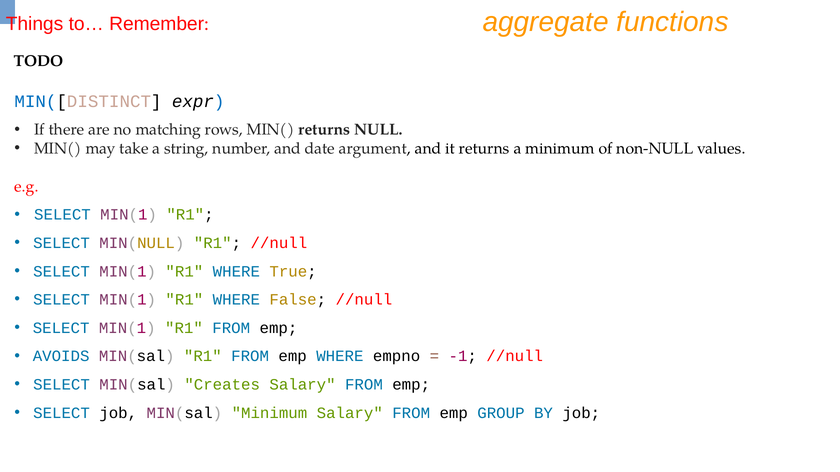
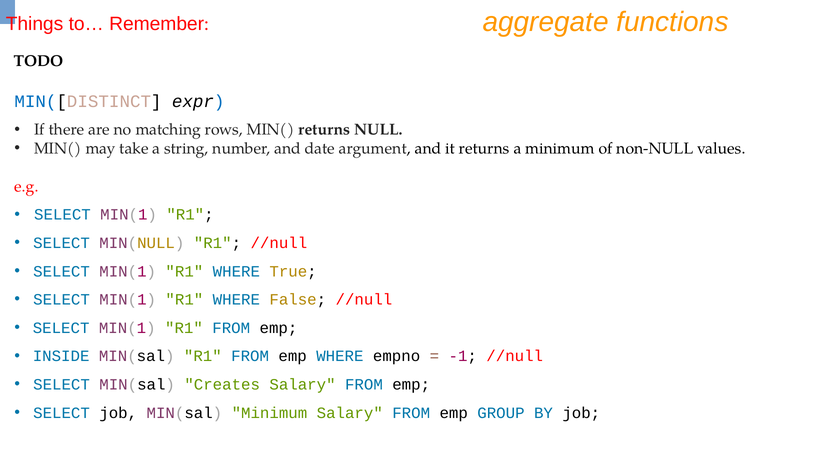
AVOIDS: AVOIDS -> INSIDE (61, 357)
